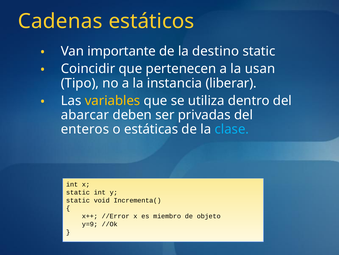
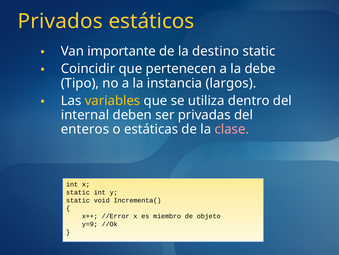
Cadenas: Cadenas -> Privados (60, 21)
usan: usan -> debe (260, 69)
liberar: liberar -> largos (231, 83)
abarcar: abarcar -> internal (85, 115)
clase colour: light blue -> pink (232, 129)
